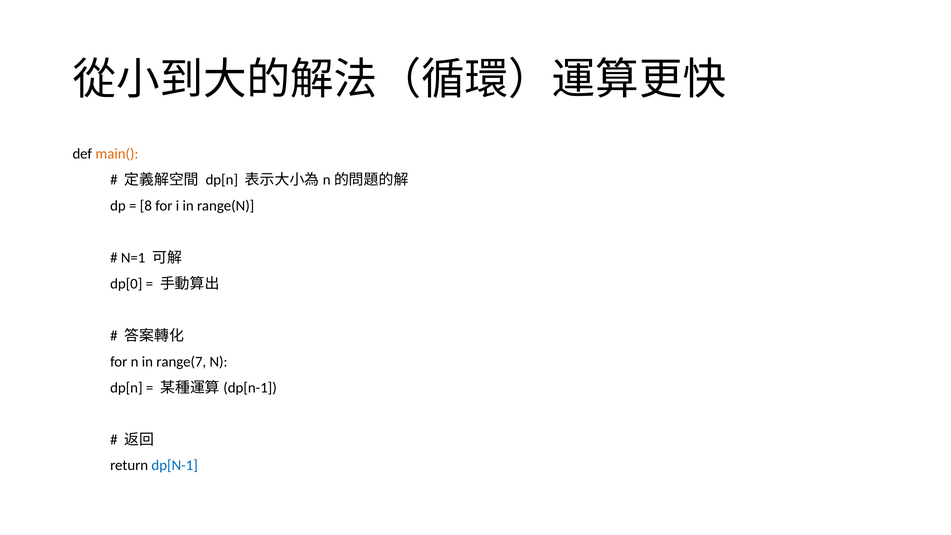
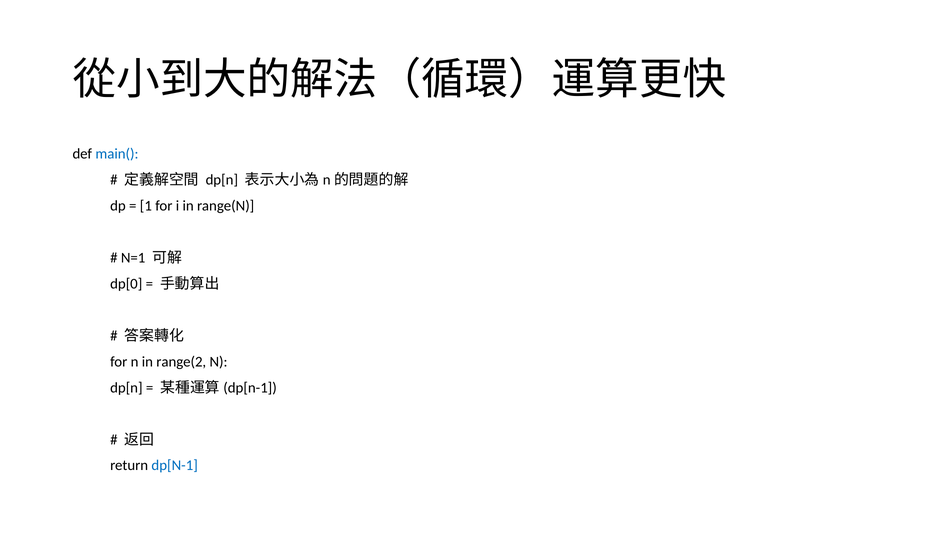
main( colour: orange -> blue (117, 154)
8: 8 -> 1 (146, 206)
range(7: range(7 -> range(2 (181, 362)
